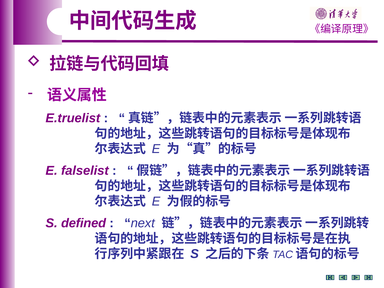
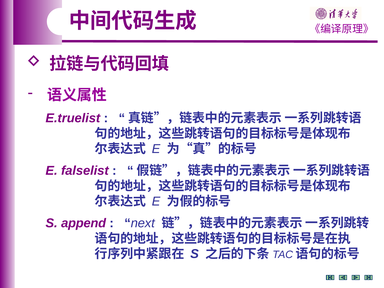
defined: defined -> append (84, 223)
